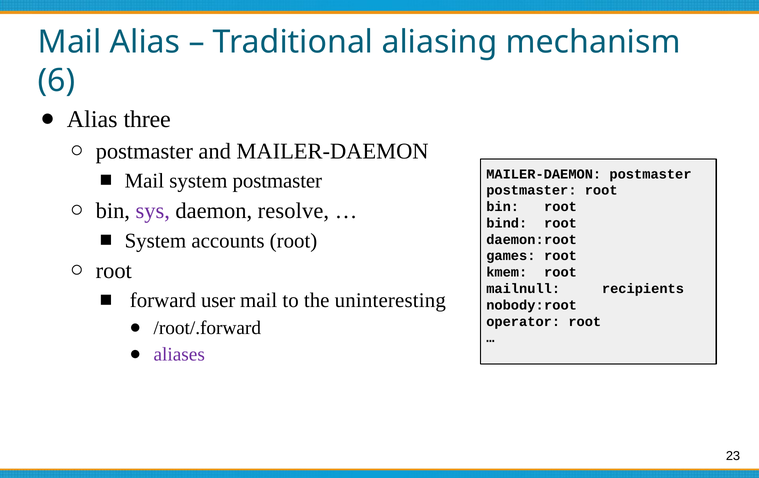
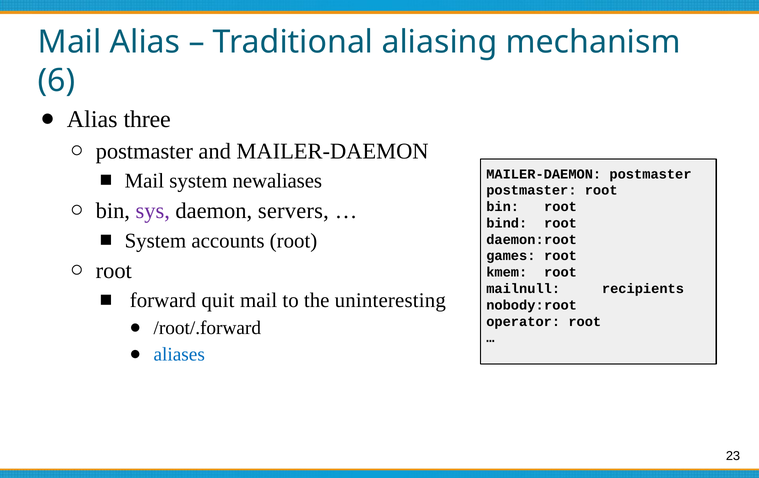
system postmaster: postmaster -> newaliases (277, 181)
resolve: resolve -> servers (293, 211)
user: user -> quit (218, 301)
aliases colour: purple -> blue (179, 355)
